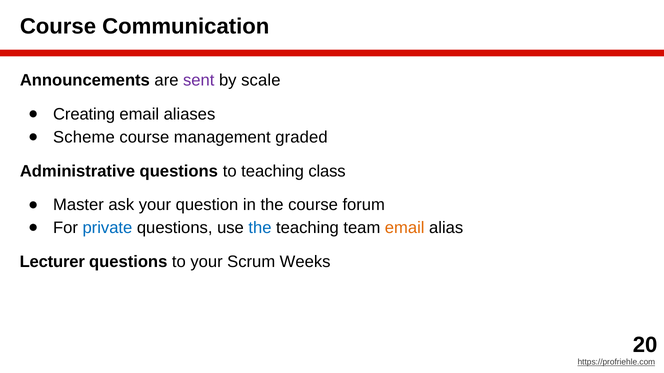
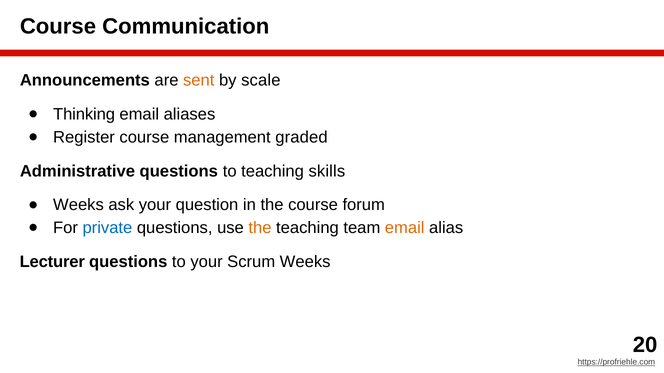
sent colour: purple -> orange (199, 81)
Creating: Creating -> Thinking (84, 114)
Scheme: Scheme -> Register (84, 137)
class: class -> skills (327, 171)
Master: Master -> Weeks (78, 205)
the colour: blue -> orange (260, 228)
